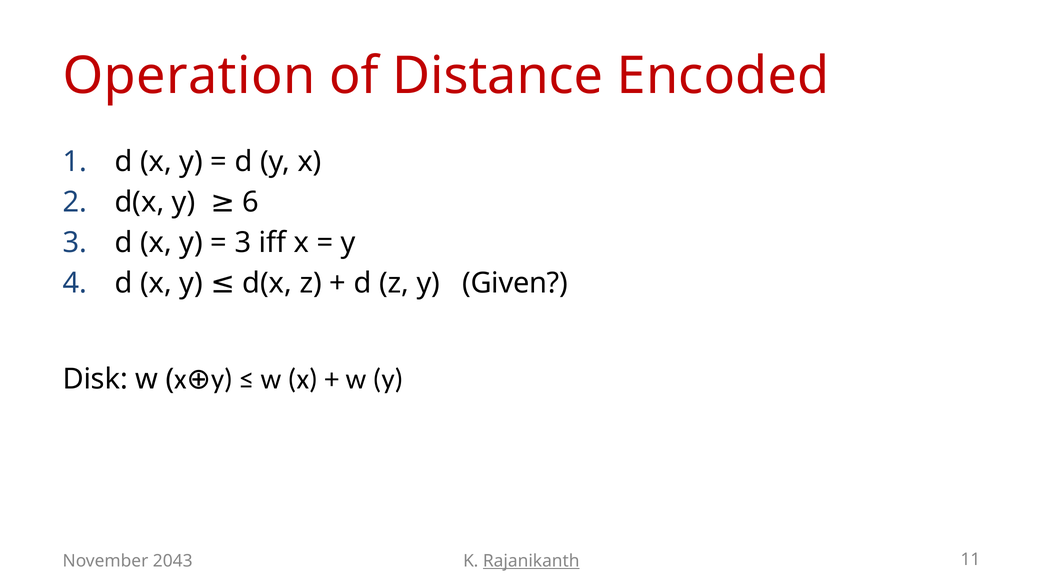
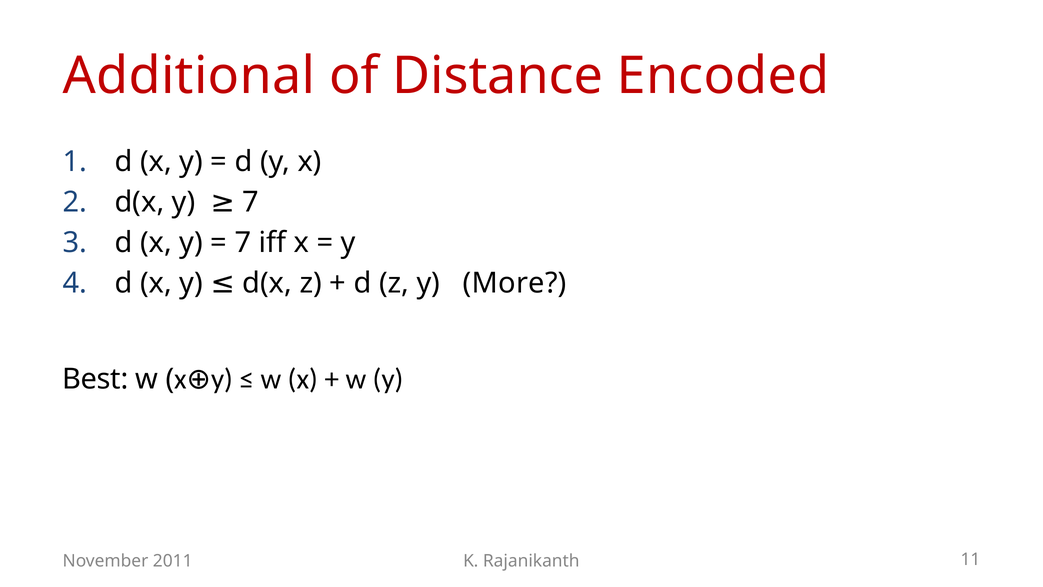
Operation: Operation -> Additional (189, 76)
y 6: 6 -> 7 (251, 202)
3: 3 -> 7 (243, 243)
Given: Given -> More (515, 283)
Disk: Disk -> Best (95, 379)
2043: 2043 -> 2011 (173, 561)
Rajanikanth underline: present -> none (531, 561)
